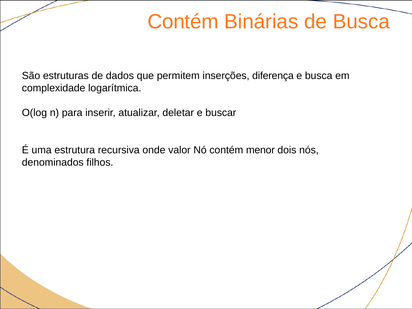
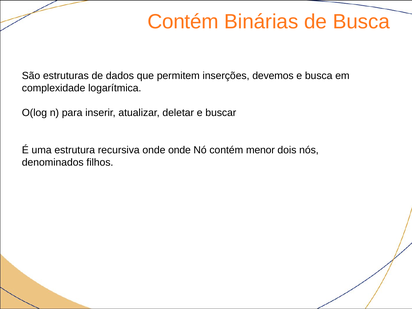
diferença: diferença -> devemos (273, 76)
onde valor: valor -> onde (179, 150)
